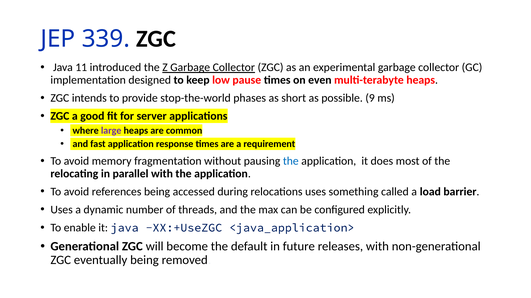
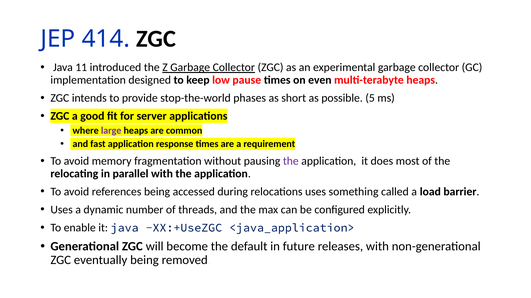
339: 339 -> 414 (106, 39)
9: 9 -> 5 (370, 98)
the colour: blue -> purple (291, 161)
